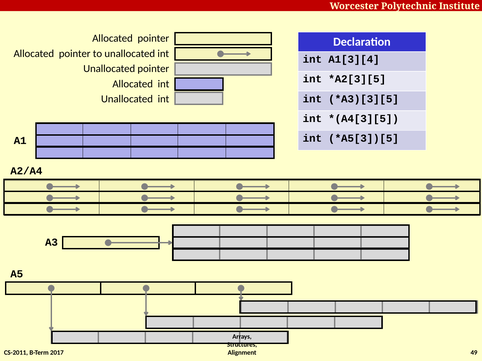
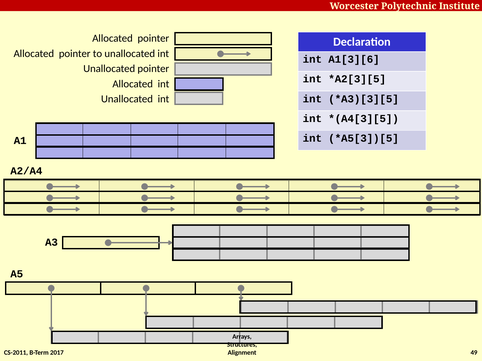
A1[3][4: A1[3][4 -> A1[3][6 (354, 59)
